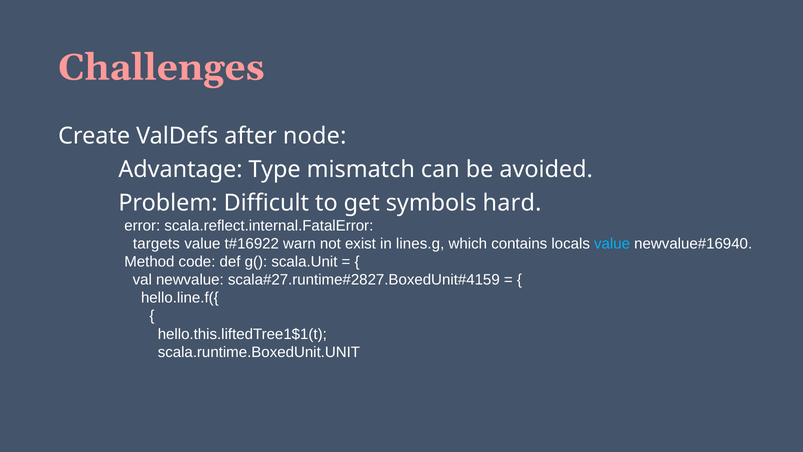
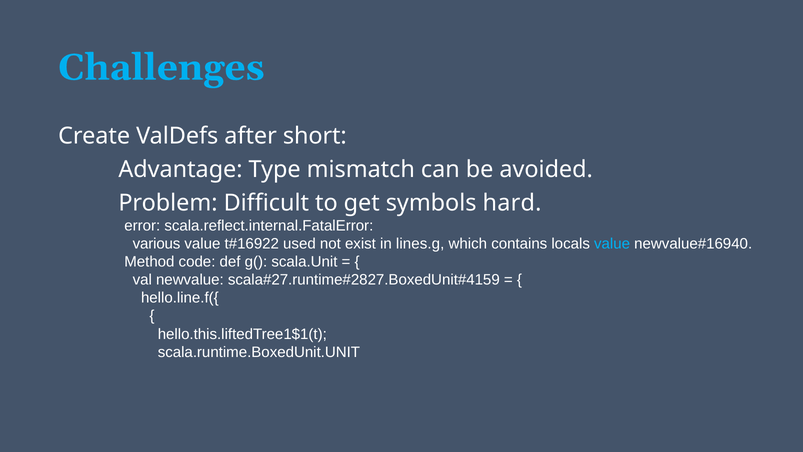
Challenges colour: pink -> light blue (161, 67)
node: node -> short (315, 136)
targets: targets -> various (157, 243)
warn: warn -> used (299, 243)
